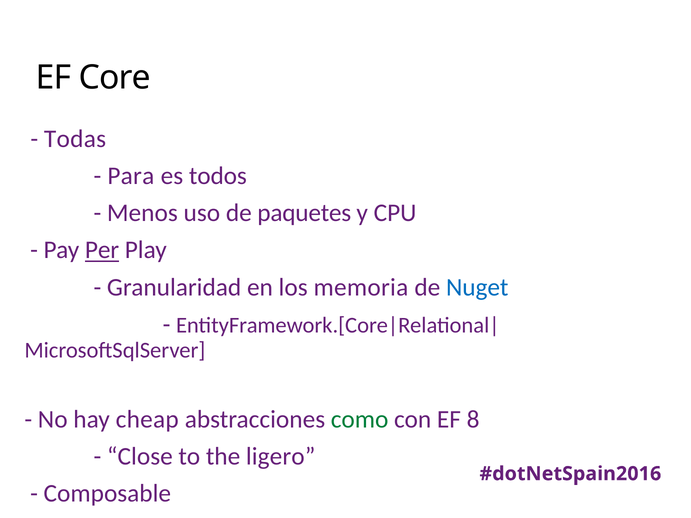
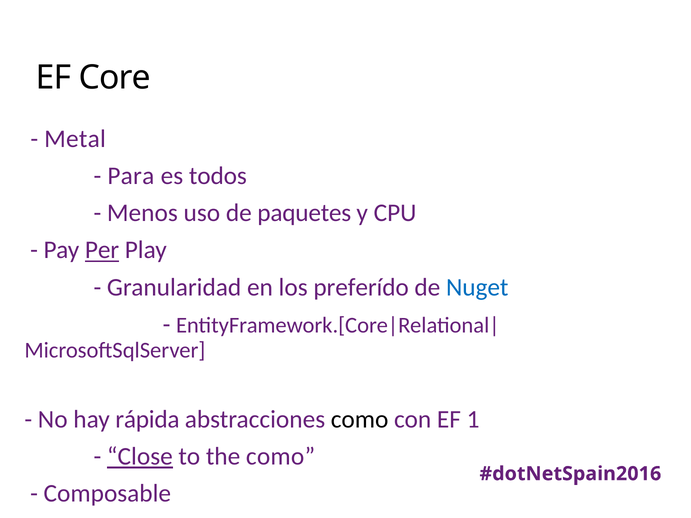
Todas: Todas -> Metal (75, 139)
memoria: memoria -> preferído (361, 287)
cheap: cheap -> rápida (147, 420)
como colour: green -> black (360, 420)
8: 8 -> 1 (473, 420)
Close underline: none -> present (140, 457)
the ligero: ligero -> como (281, 457)
